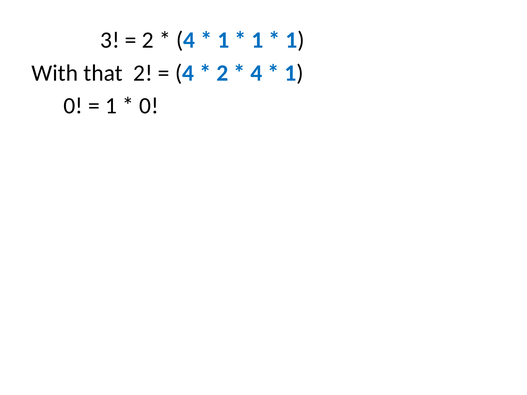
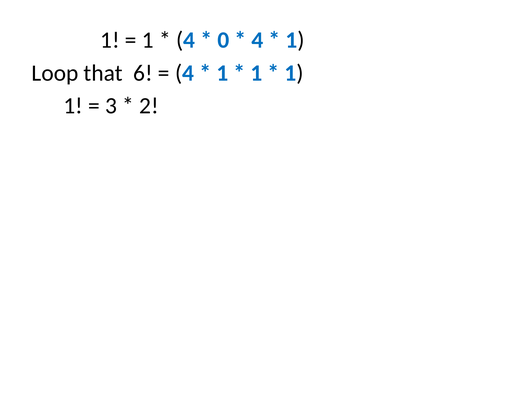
3: 3 -> 1 (110, 40)
2: 2 -> 1 (148, 40)
1: 1 -> 0 (223, 40)
1: 1 -> 4 (257, 40)
With: With -> Loop (55, 73)
that 2: 2 -> 6 (143, 73)
2: 2 -> 1 (222, 73)
4: 4 -> 1 (256, 73)
0: 0 -> 1 (73, 106)
1: 1 -> 3 (111, 106)
0: 0 -> 2 (149, 106)
